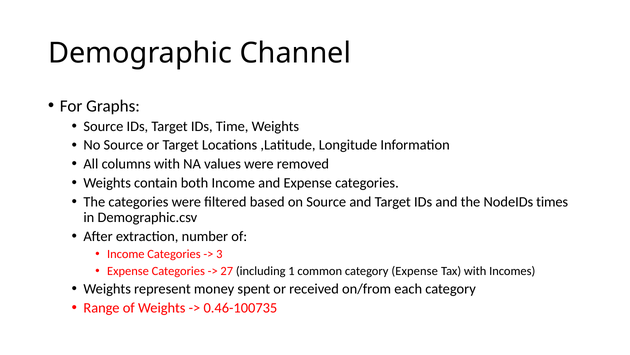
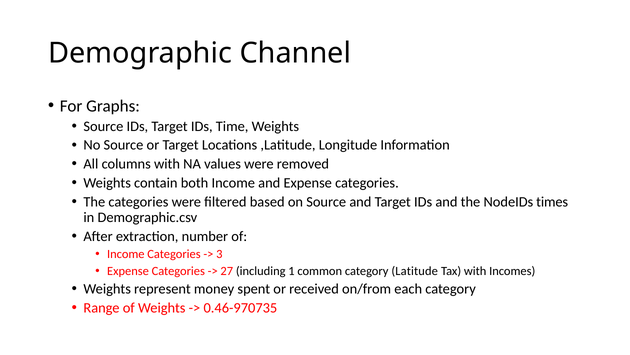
category Expense: Expense -> Latitude (415, 271)
0.46-100735: 0.46-100735 -> 0.46-970735 (240, 307)
